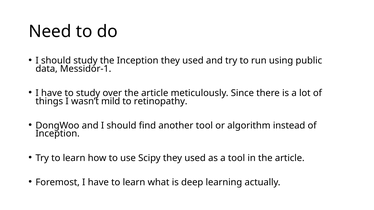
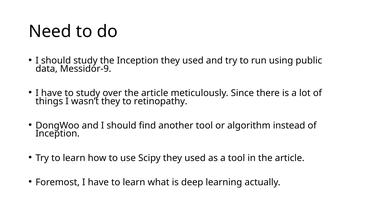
Messidor-1: Messidor-1 -> Messidor-9 (86, 69)
wasn’t mild: mild -> they (111, 101)
